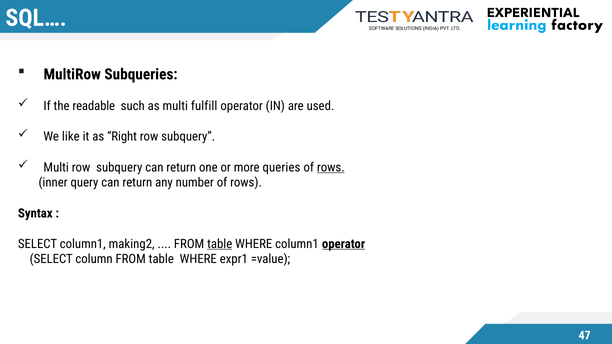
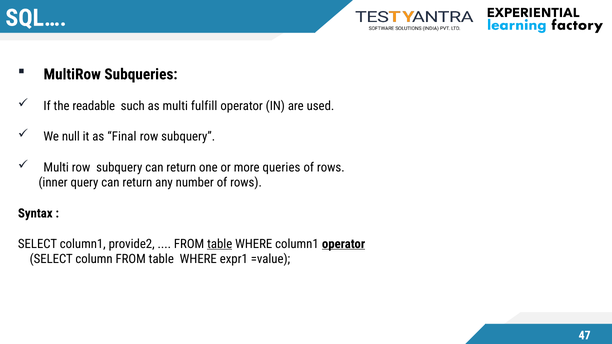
like: like -> null (71, 137)
Right: Right -> Final (122, 137)
rows underline: present -> none (331, 167)
making2: making2 -> provide2 (132, 244)
